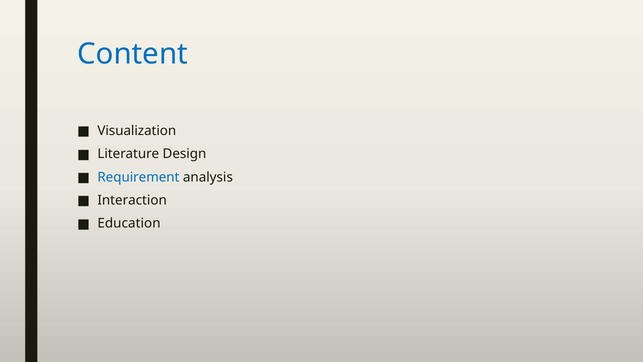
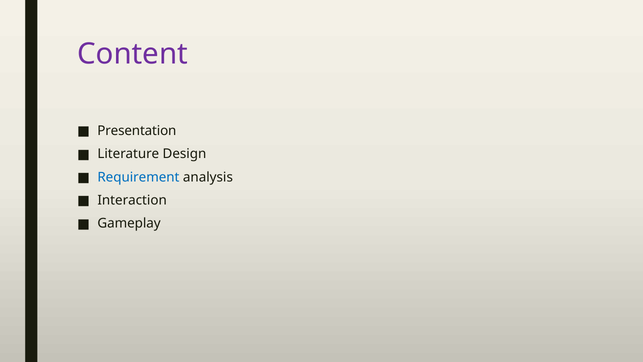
Content colour: blue -> purple (133, 54)
Visualization: Visualization -> Presentation (137, 131)
Education: Education -> Gameplay (129, 223)
